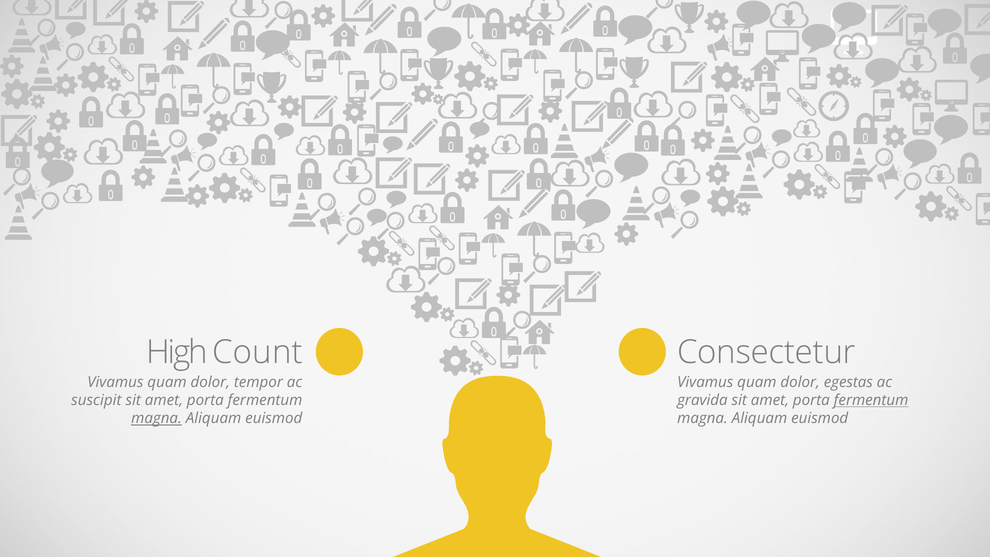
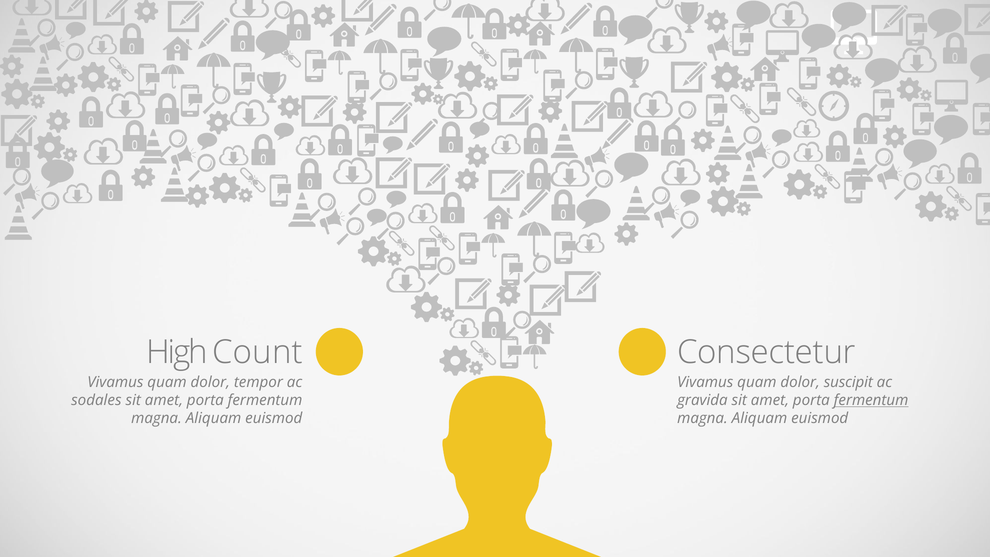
egestas: egestas -> suscipit (848, 382)
suscipit: suscipit -> sodales (96, 400)
magna underline: present -> none (157, 418)
